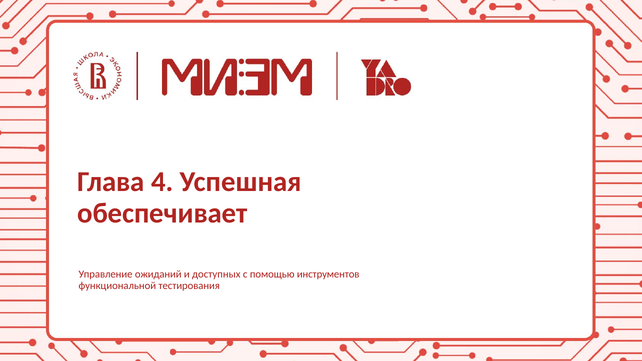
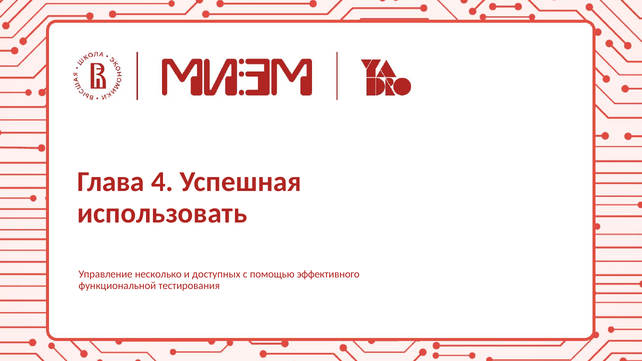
обеспечивает: обеспечивает -> использовать (162, 213)
ожиданий: ожиданий -> несколько (158, 274)
инструментов: инструментов -> эффективного (328, 274)
